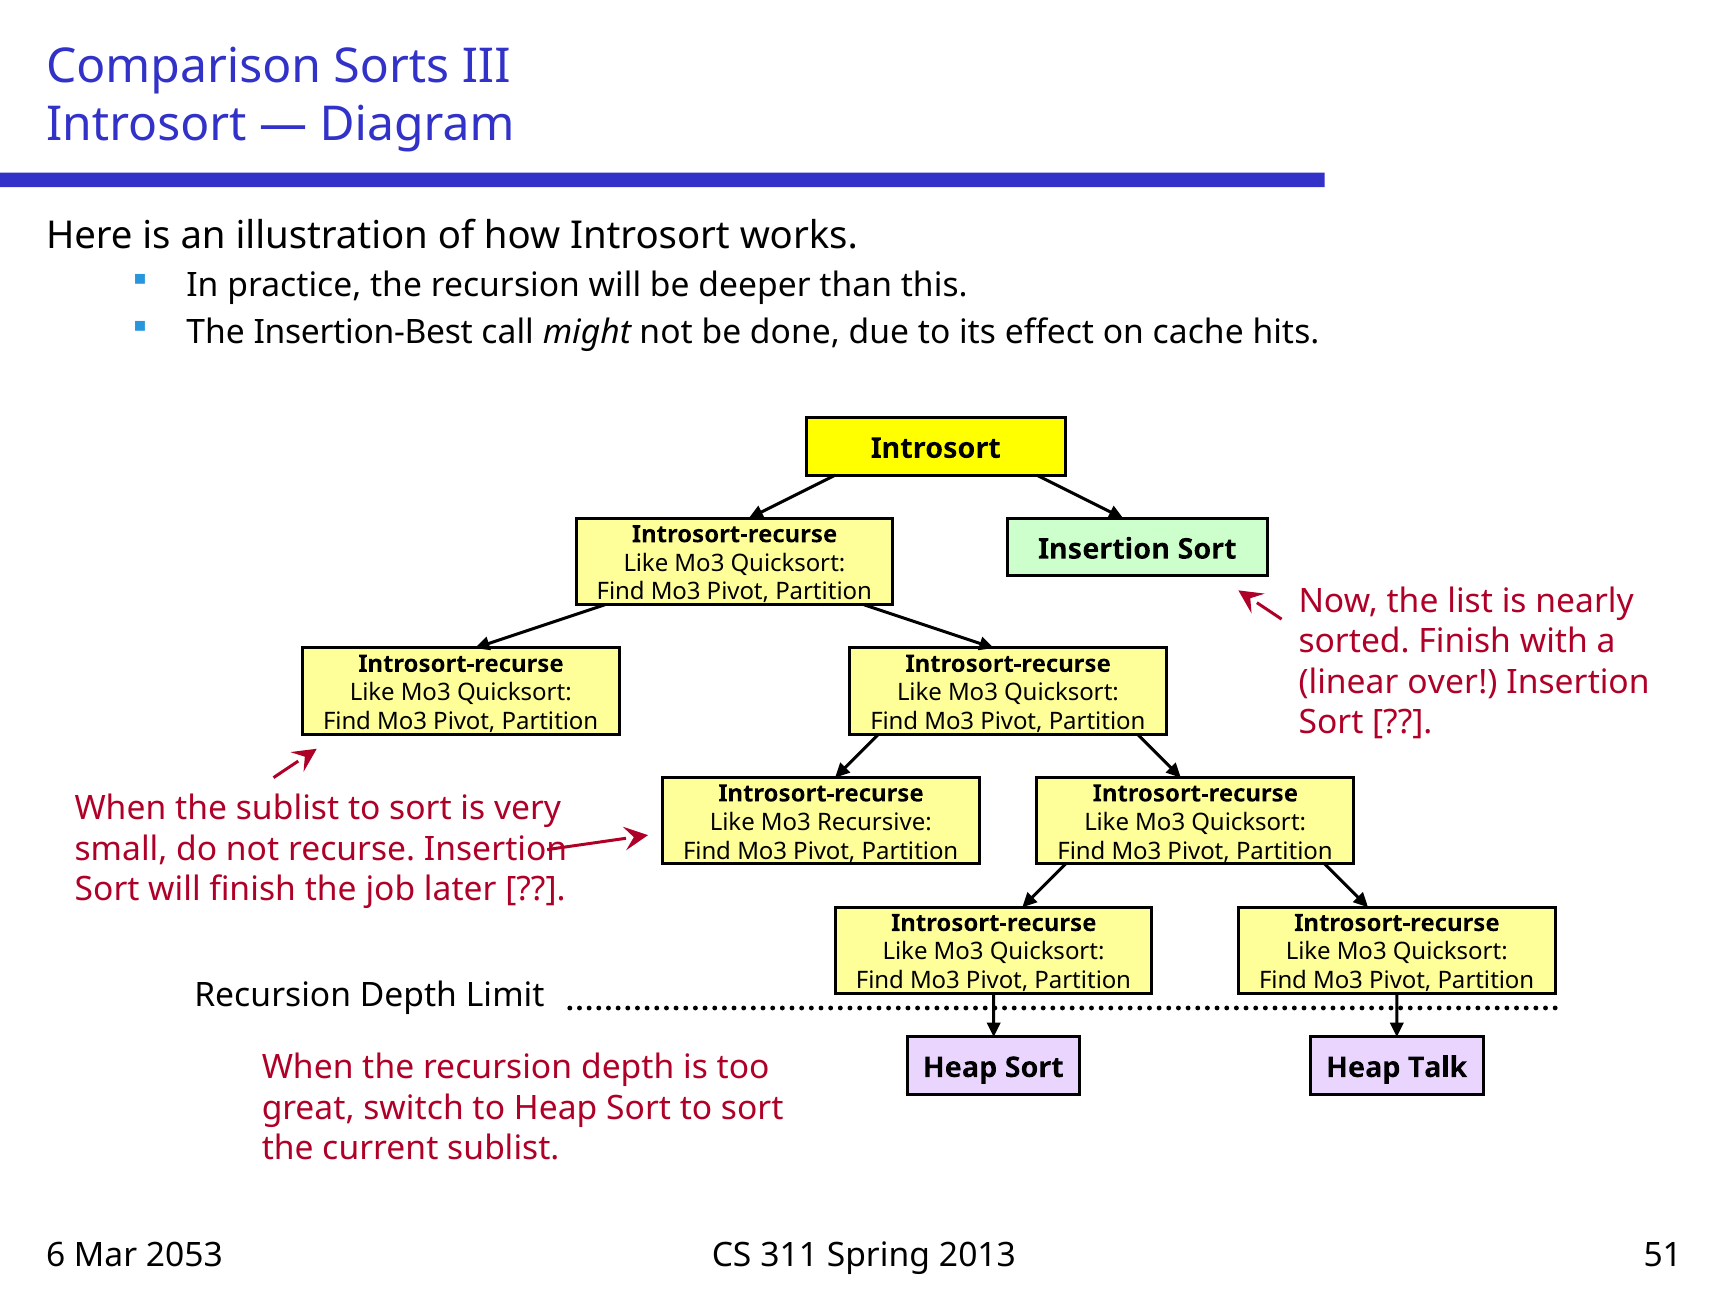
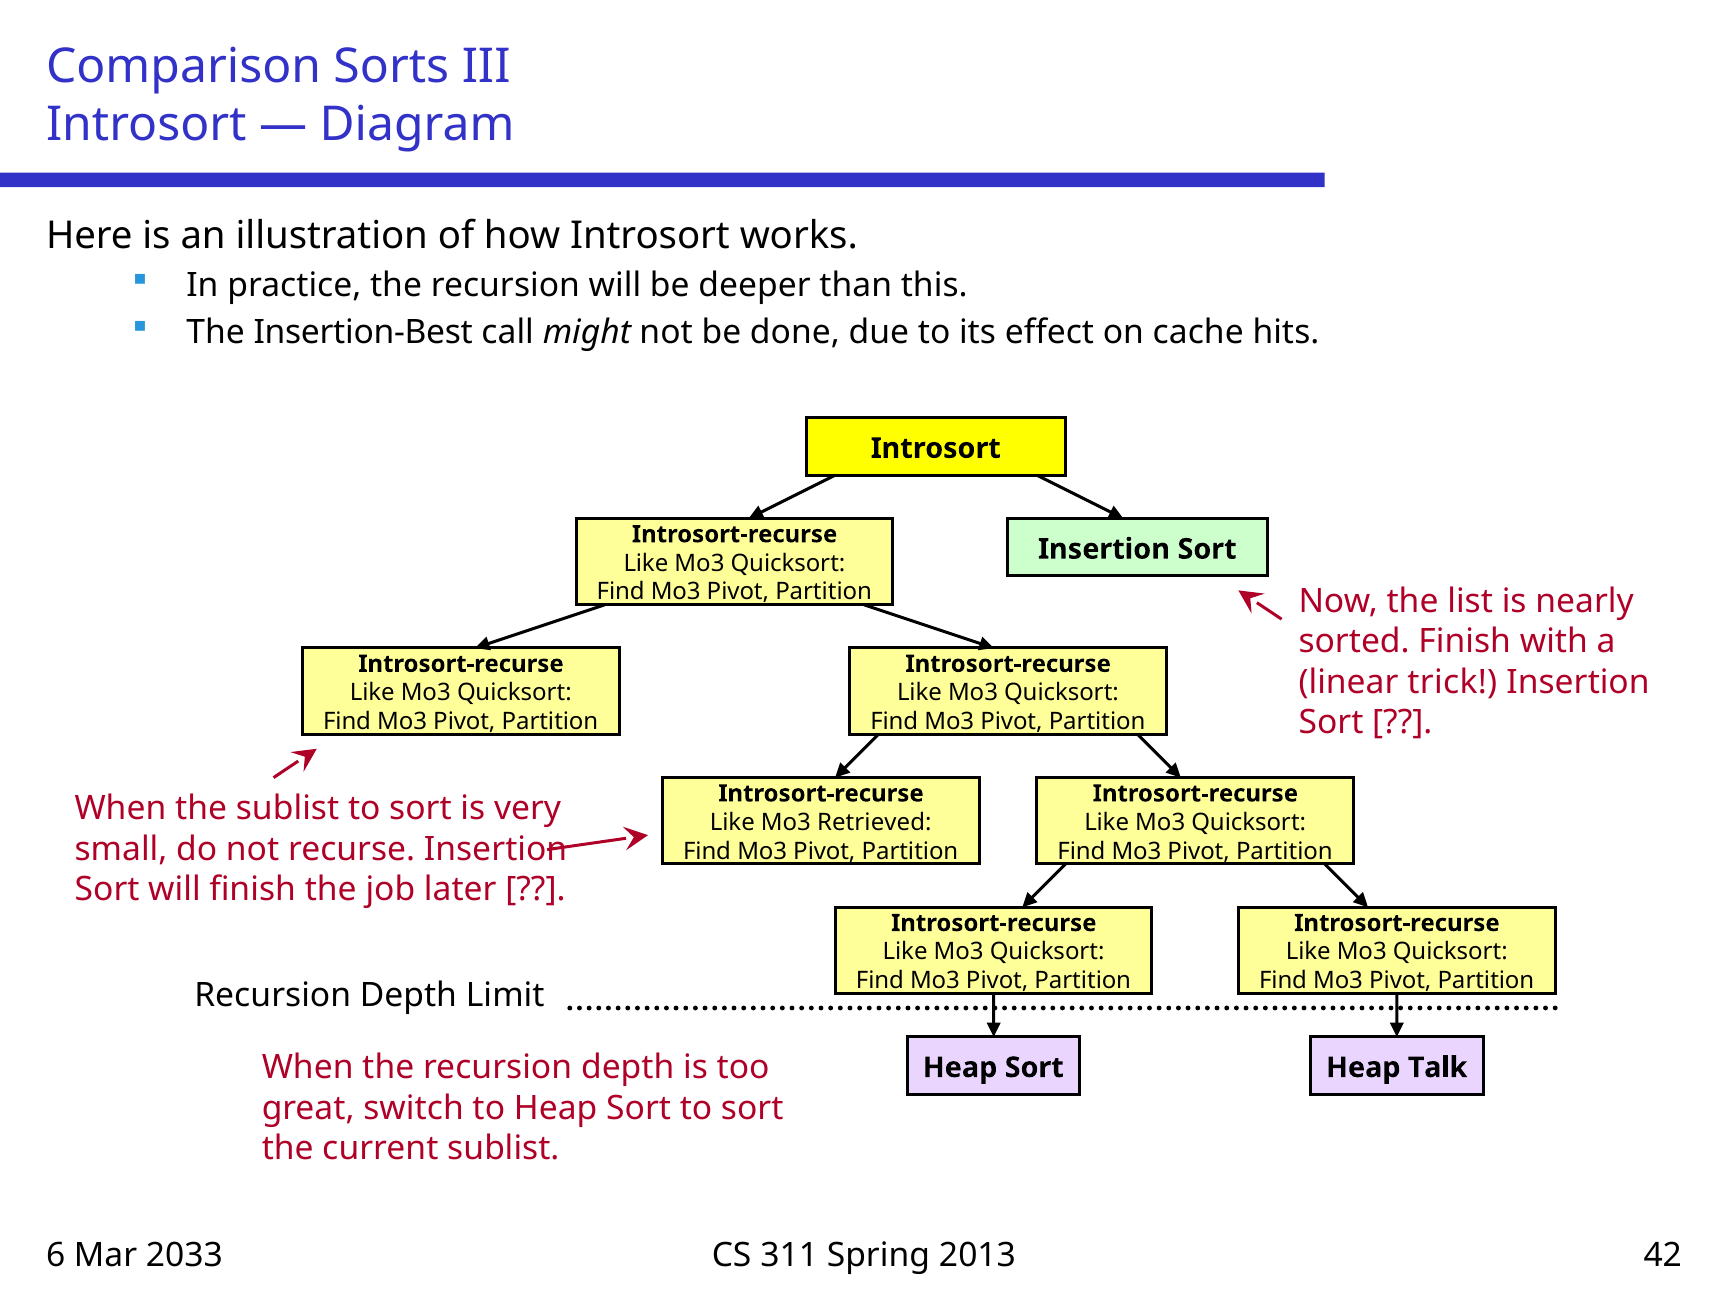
over: over -> trick (1452, 682)
Recursive: Recursive -> Retrieved (874, 822)
2053: 2053 -> 2033 (184, 1255)
51: 51 -> 42 (1663, 1255)
